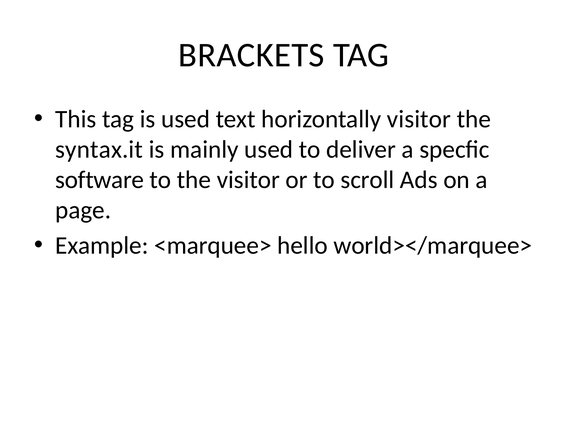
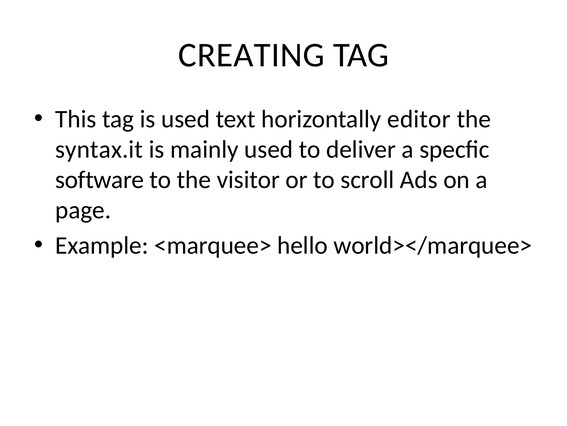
BRACKETS: BRACKETS -> CREATING (251, 55)
horizontally visitor: visitor -> editor (419, 119)
